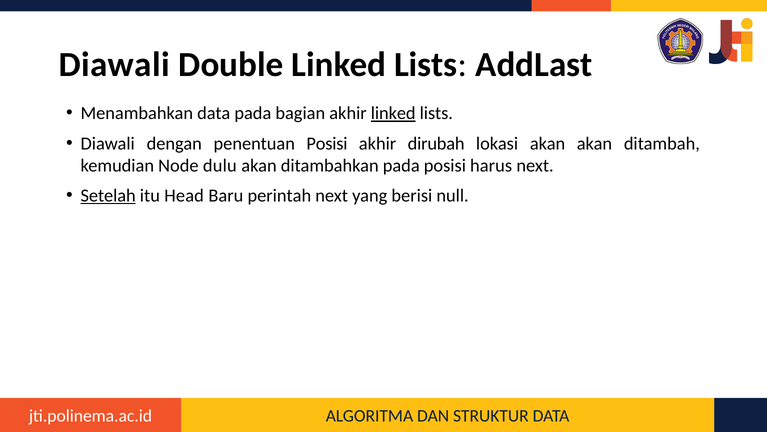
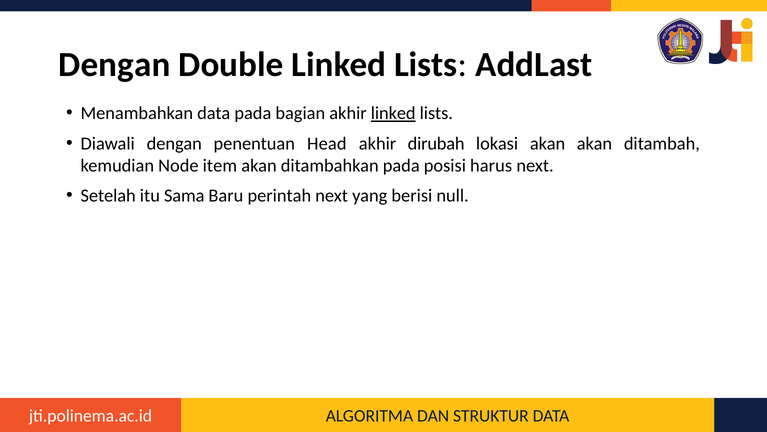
Diawali: Diawali -> Dengan (114, 64)
penentuan Posisi: Posisi -> Head (327, 143)
dulu: dulu -> item (220, 165)
Setelah underline: present -> none (108, 195)
Head: Head -> Sama (184, 195)
